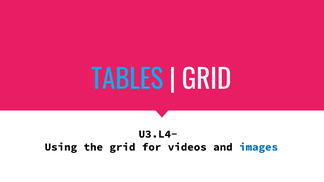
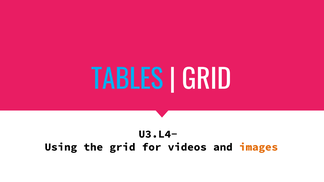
images colour: blue -> orange (259, 147)
